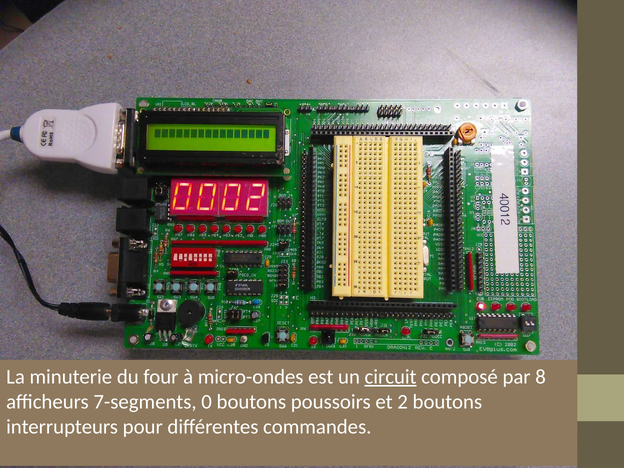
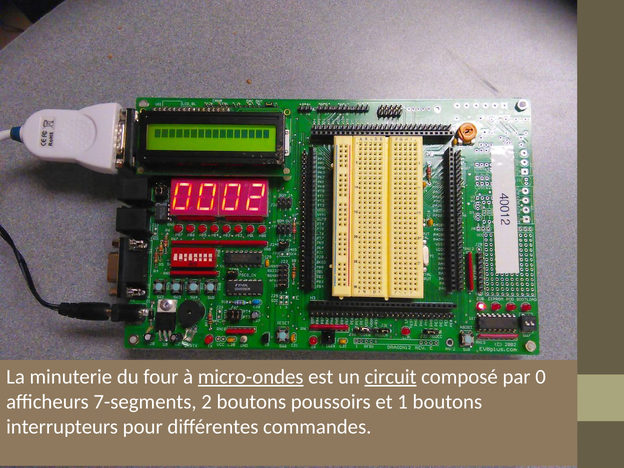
micro-ondes underline: none -> present (251, 377)
8: 8 -> 0 (541, 377)
0: 0 -> 2 (207, 402)
2: 2 -> 1 (403, 402)
